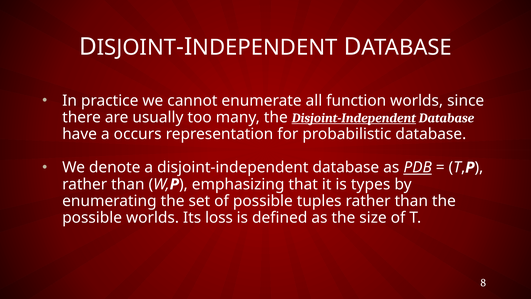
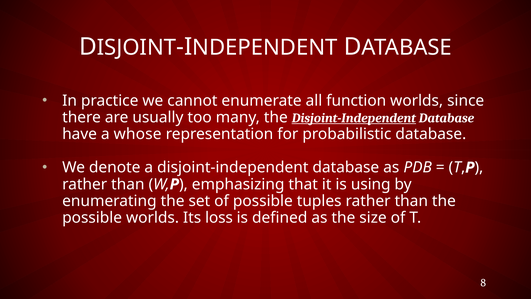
occurs: occurs -> whose (138, 134)
PDB underline: present -> none (418, 167)
types: types -> using (371, 184)
